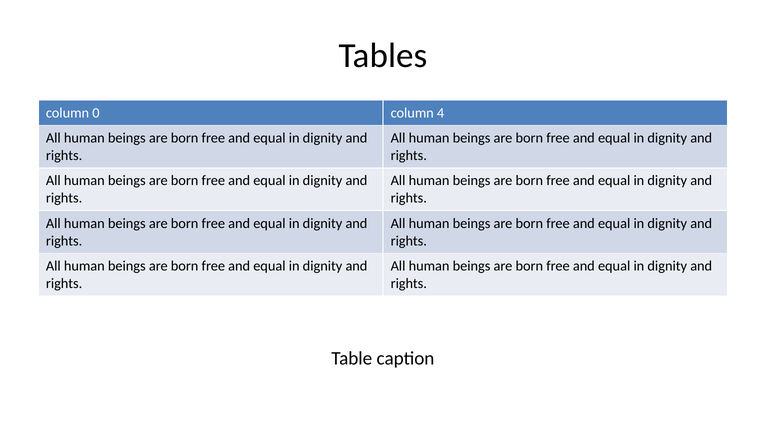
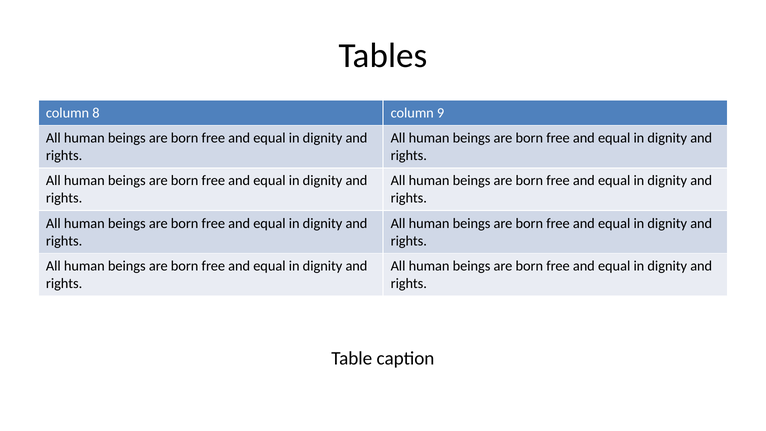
0: 0 -> 8 (96, 113)
4: 4 -> 9 (441, 113)
